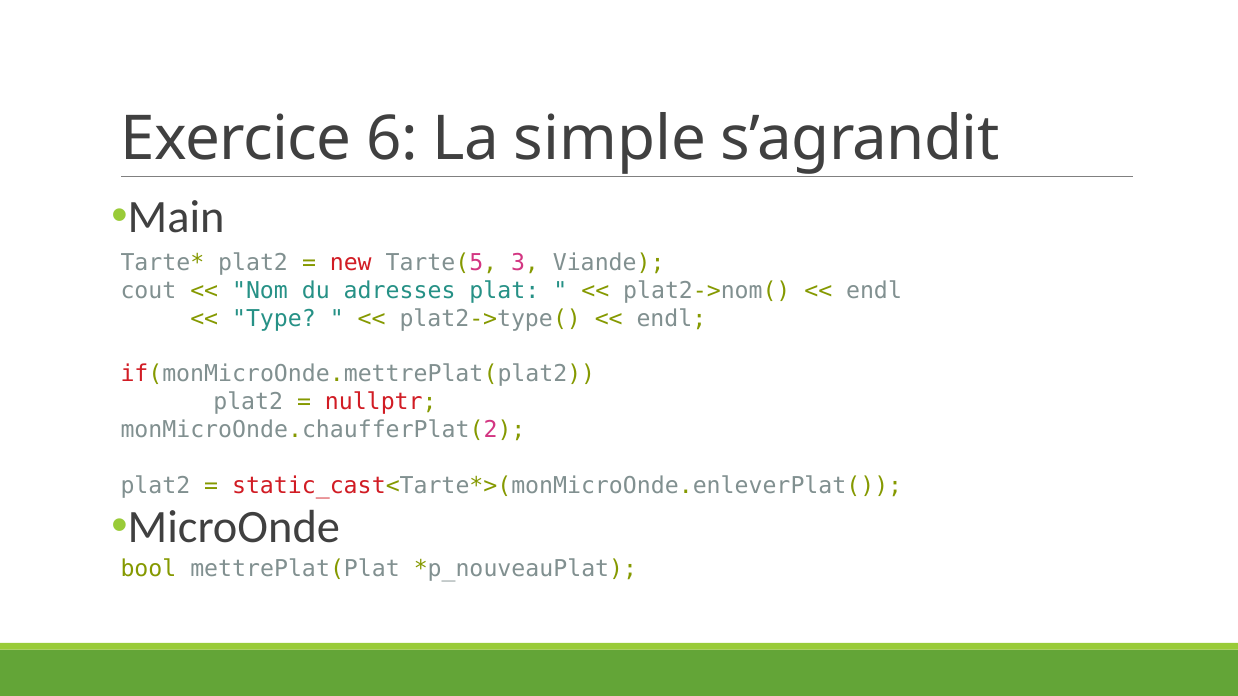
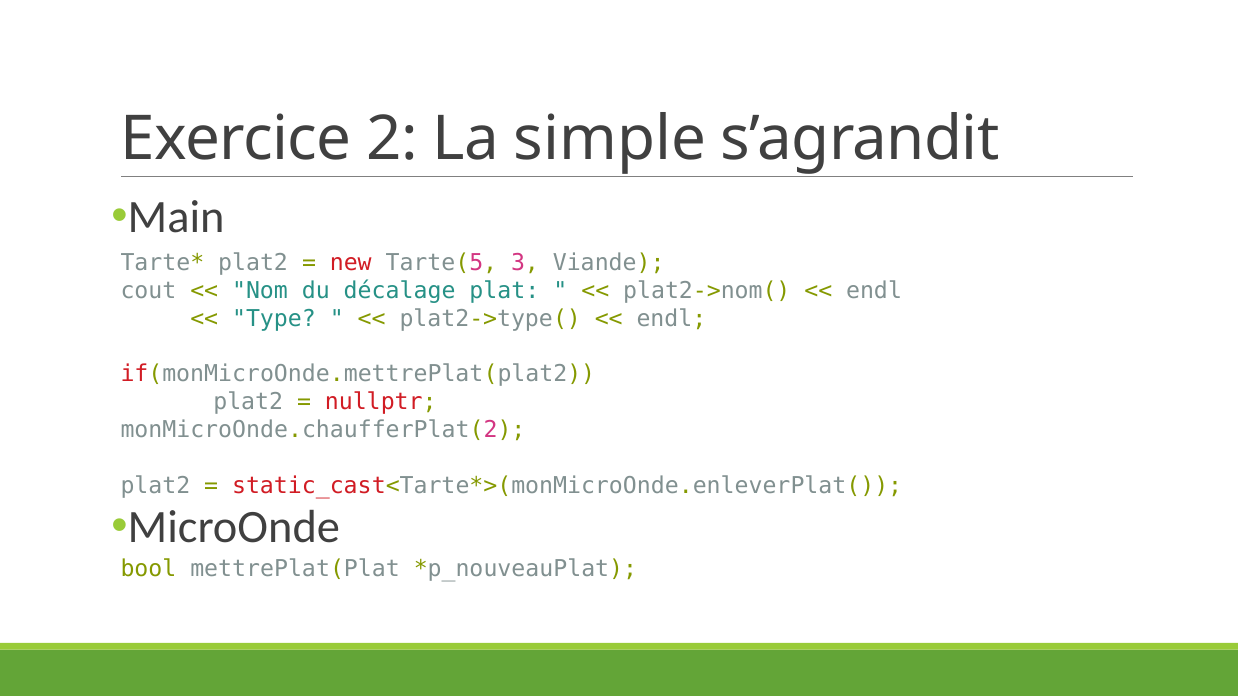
6: 6 -> 2 (392, 139)
adresses: adresses -> décalage (400, 291)
